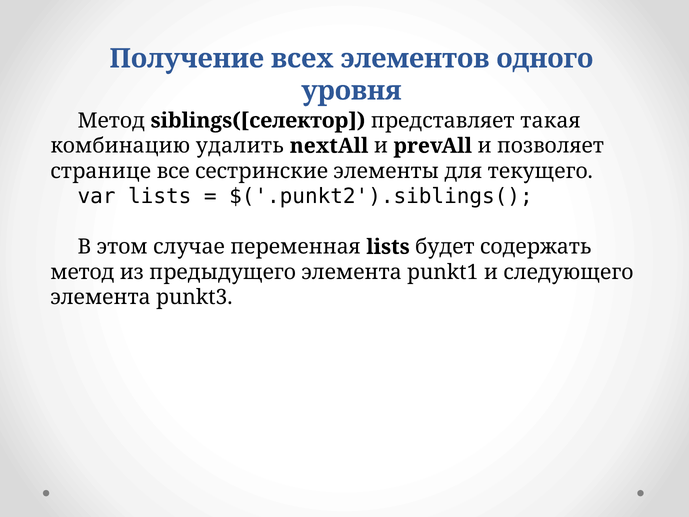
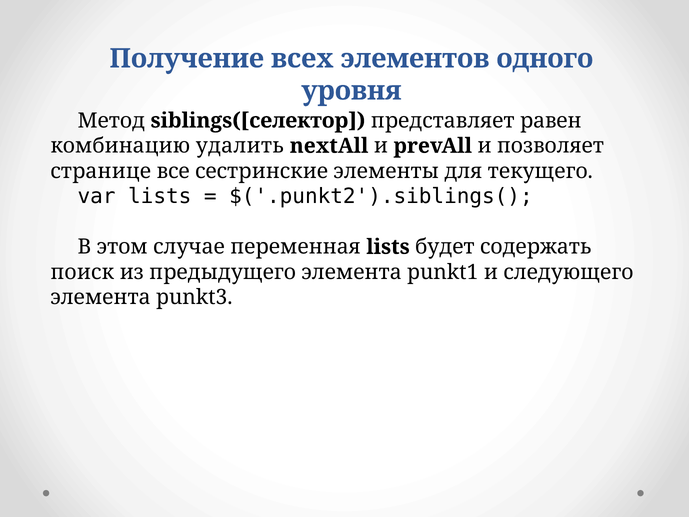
такая: такая -> равен (551, 121)
метод: метод -> поиск (82, 272)
